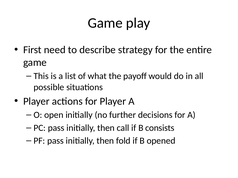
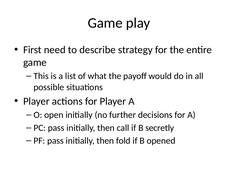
consists: consists -> secretly (160, 128)
